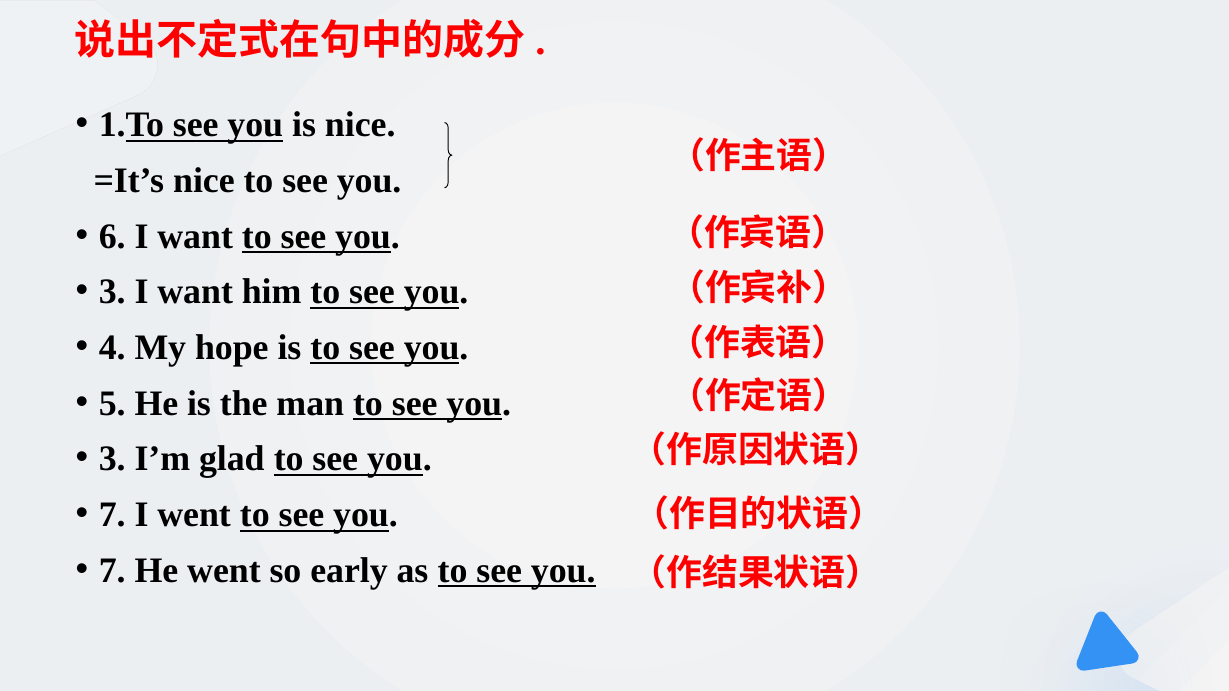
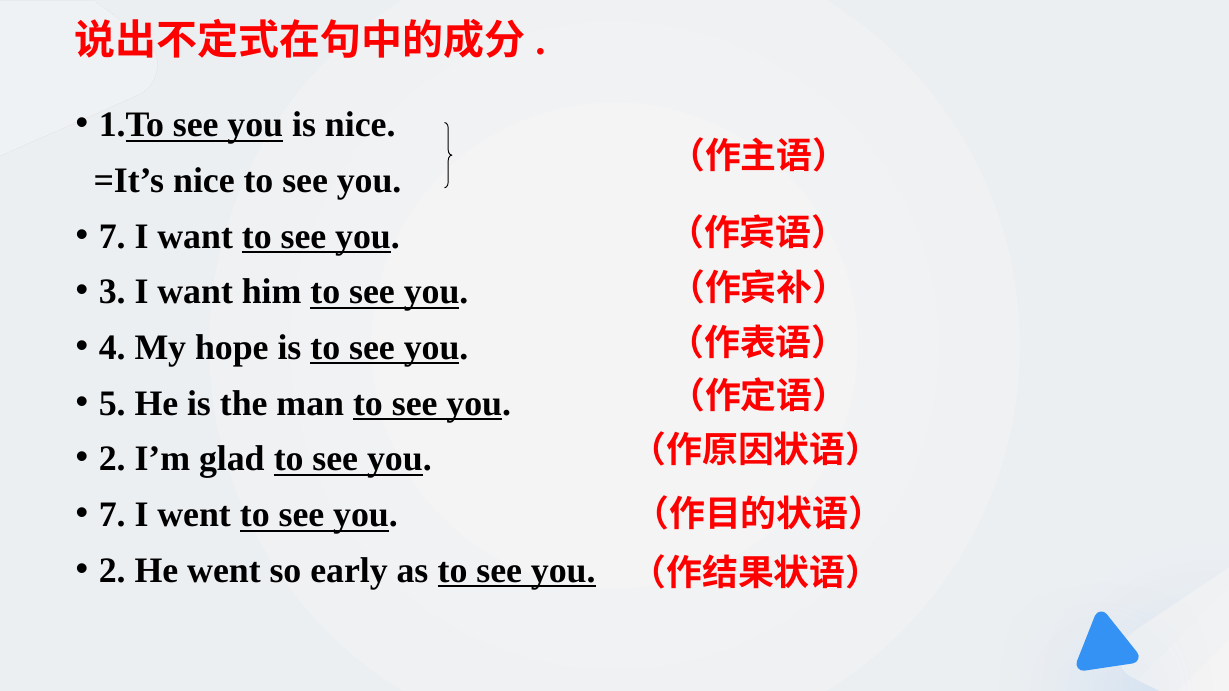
6: 6 -> 7 (112, 236)
3: 3 -> 2 (112, 459)
7: 7 -> 2 (112, 571)
